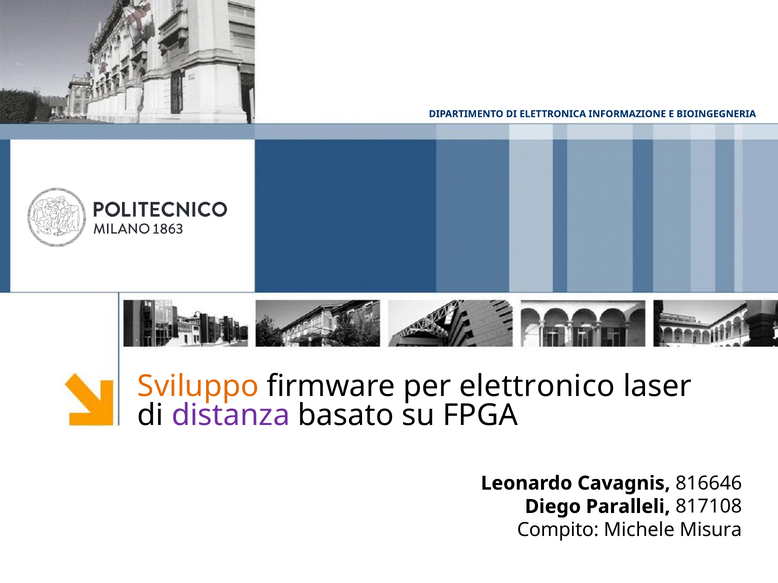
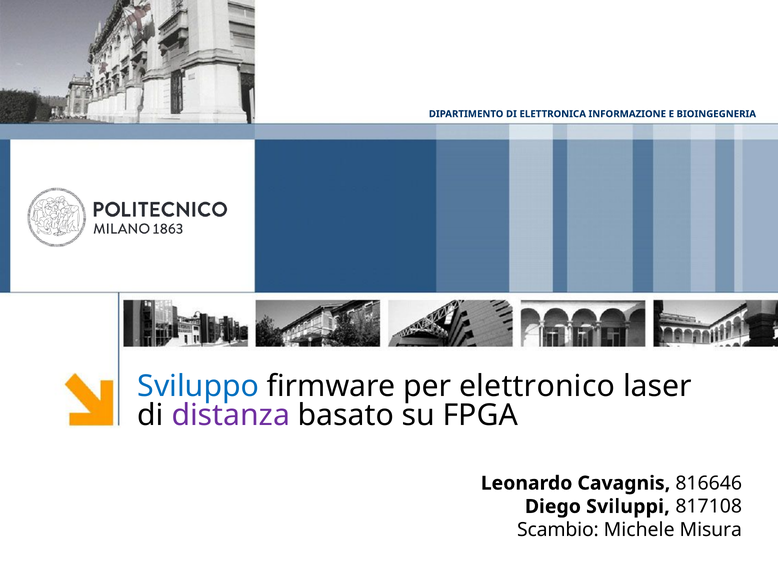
Sviluppo colour: orange -> blue (198, 387)
Paralleli: Paralleli -> Sviluppi (628, 507)
Compito: Compito -> Scambio (558, 530)
